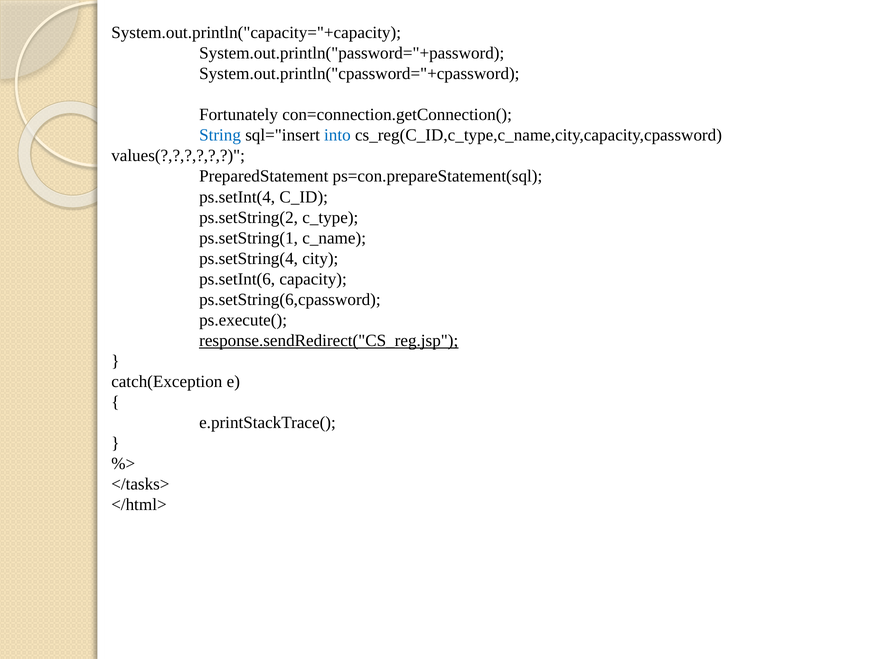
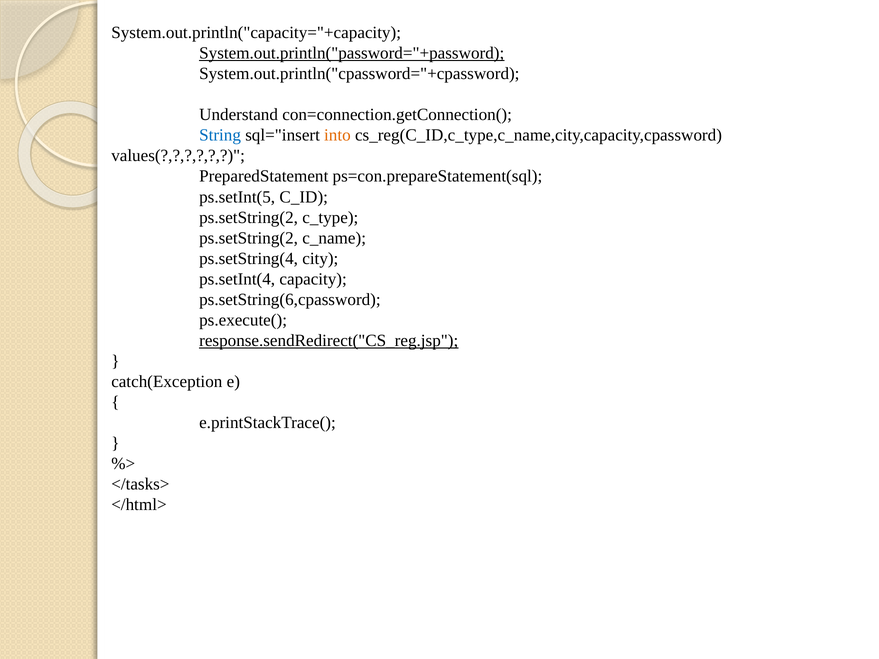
System.out.println("password="+password underline: none -> present (352, 53)
Fortunately: Fortunately -> Understand (239, 115)
into colour: blue -> orange (337, 135)
ps.setInt(4: ps.setInt(4 -> ps.setInt(5 (237, 197)
ps.setString(1: ps.setString(1 -> ps.setString(2 (249, 238)
ps.setInt(6: ps.setInt(6 -> ps.setInt(4 (237, 279)
